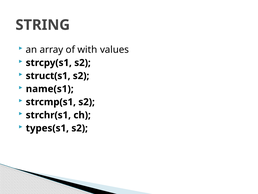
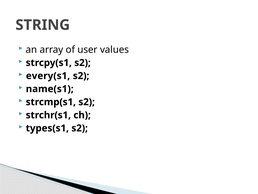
with: with -> user (87, 50)
struct(s1: struct(s1 -> every(s1 (48, 76)
